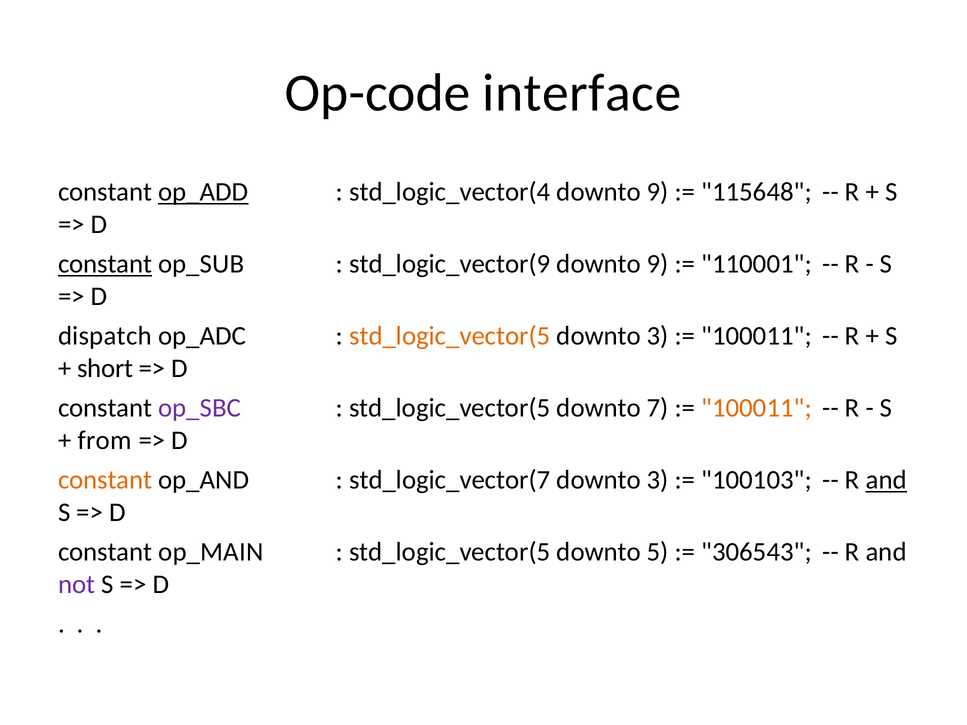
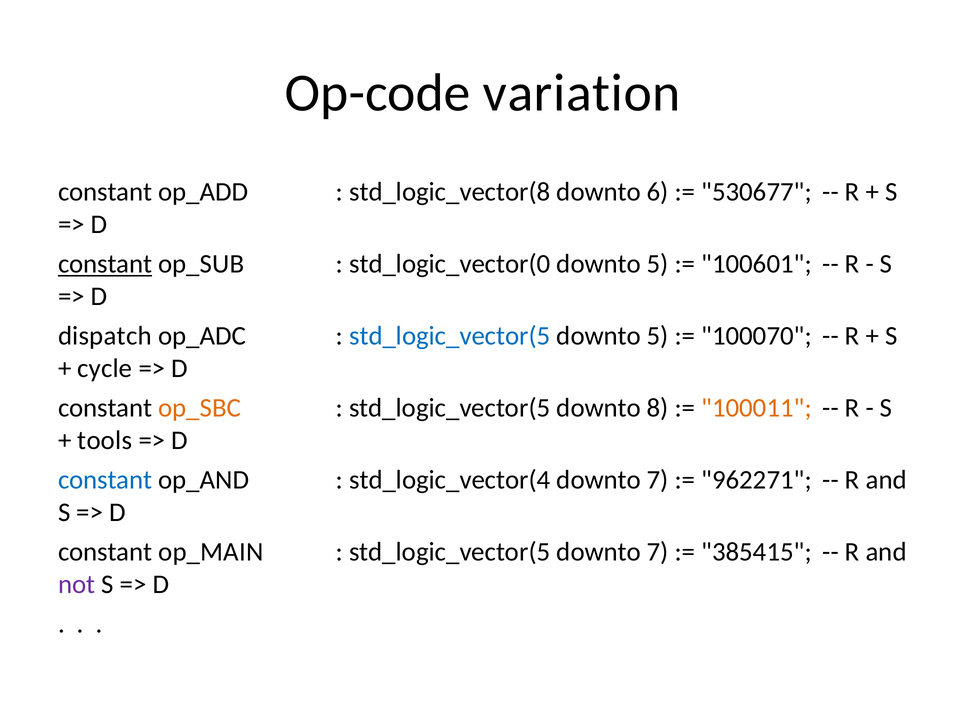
interface: interface -> variation (582, 93)
op_ADD underline: present -> none (203, 192)
std_logic_vector(4: std_logic_vector(4 -> std_logic_vector(8 (450, 192)
9: 9 -> 6 (658, 192)
115648: 115648 -> 530677 (757, 192)
std_logic_vector(9: std_logic_vector(9 -> std_logic_vector(0 (450, 264)
9: 9 -> 5 (658, 264)
110001: 110001 -> 100601 (757, 264)
std_logic_vector(5 colour: orange -> blue (450, 336)
3: 3 -> 5 (658, 336)
100011: 100011 -> 100070 (757, 336)
short: short -> cycle (105, 368)
op_SBC colour: purple -> orange (200, 408)
7: 7 -> 8 (658, 408)
from: from -> tools (105, 440)
constant colour: orange -> blue (105, 480)
std_logic_vector(7: std_logic_vector(7 -> std_logic_vector(4 (450, 480)
3: 3 -> 7 (658, 480)
100103: 100103 -> 962271 (757, 480)
and underline: present -> none (886, 480)
std_logic_vector(5 downto 5: 5 -> 7 (658, 552)
306543: 306543 -> 385415 (757, 552)
